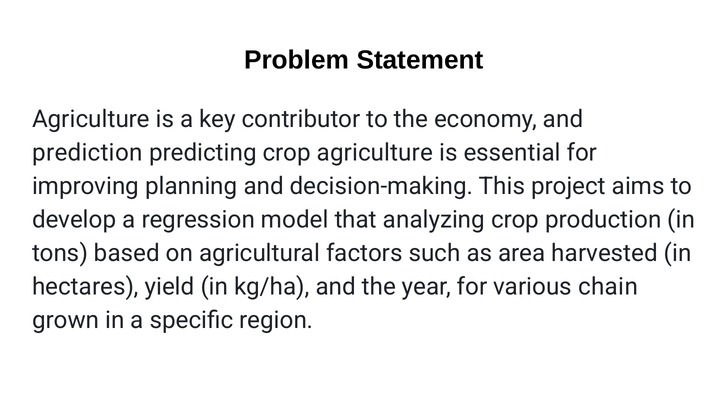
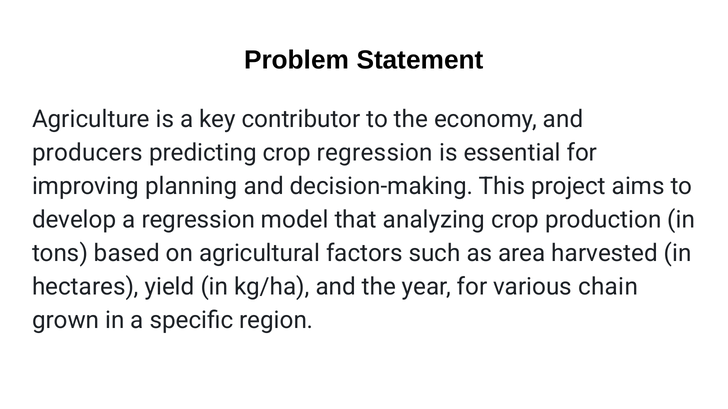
prediction: prediction -> producers (88, 153)
crop agriculture: agriculture -> regression (375, 153)
